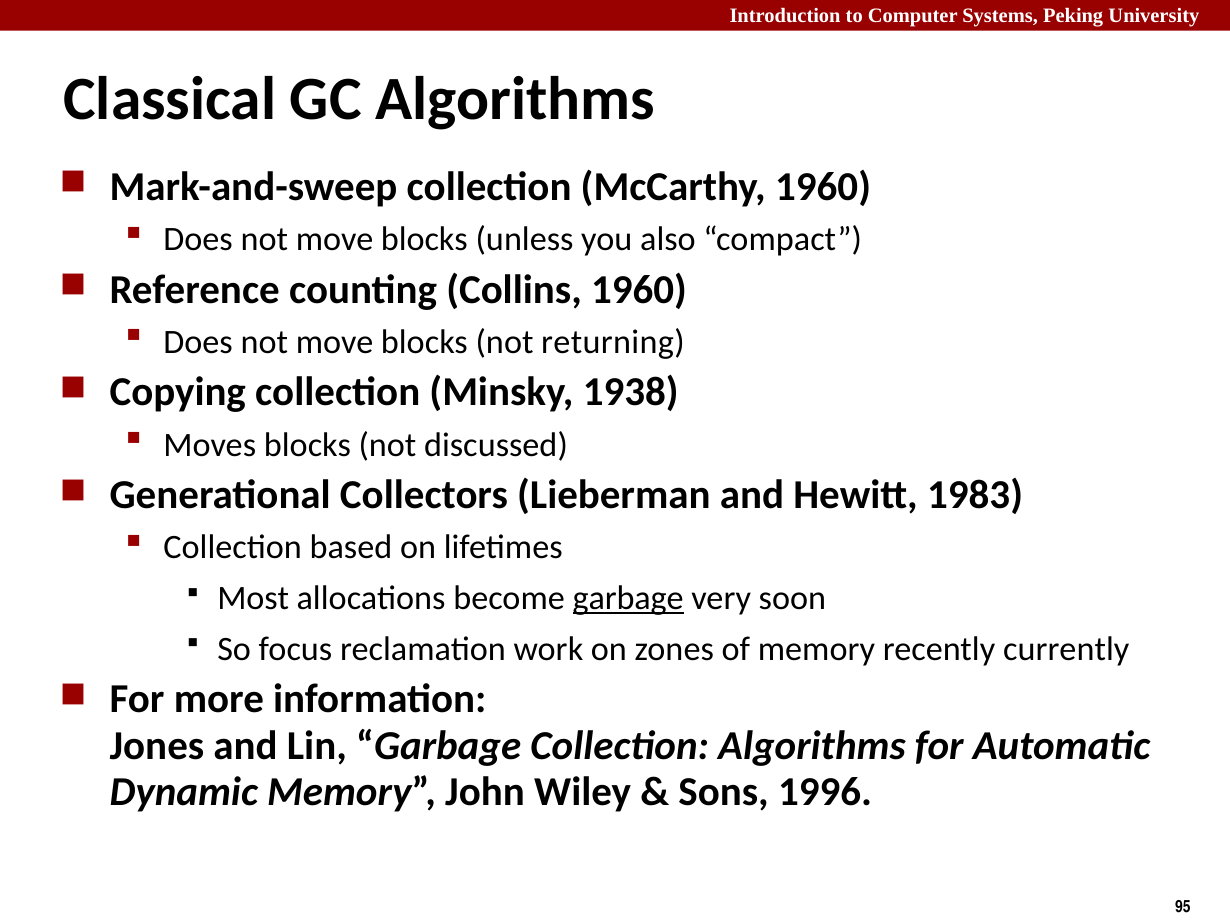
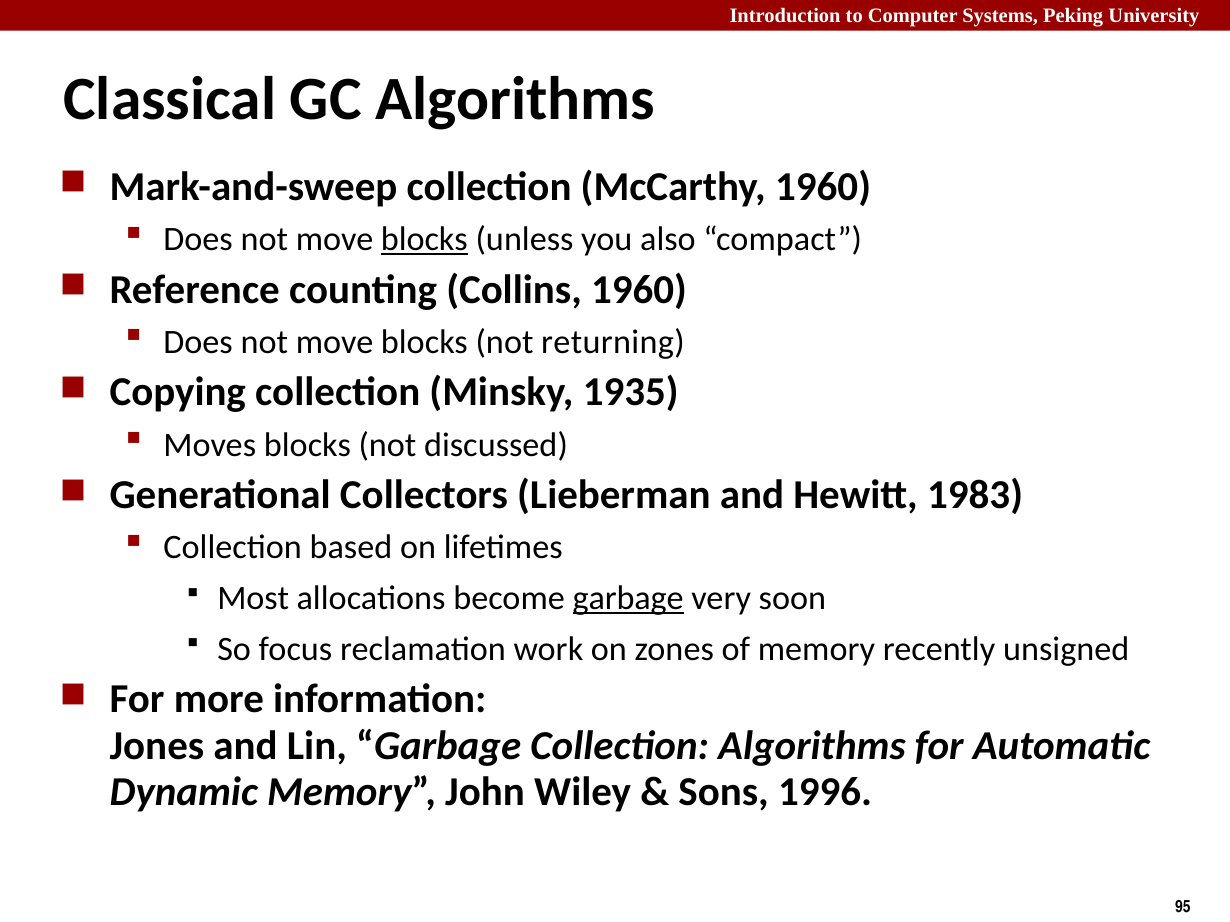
blocks underline: none -> present (424, 240)
1938: 1938 -> 1935 (631, 392)
currently: currently -> unsigned (1066, 649)
